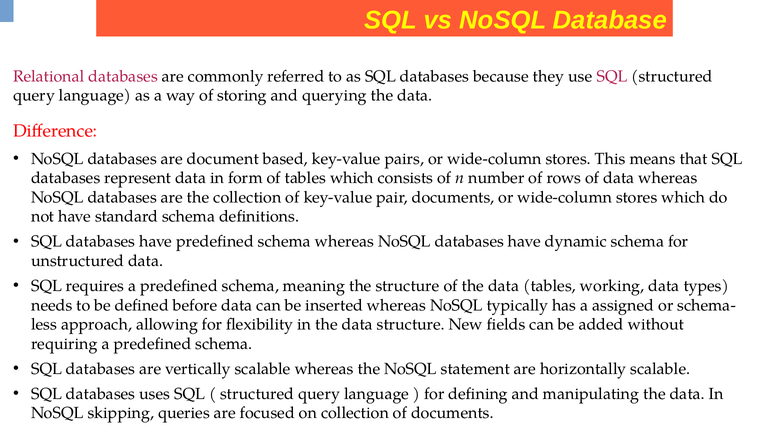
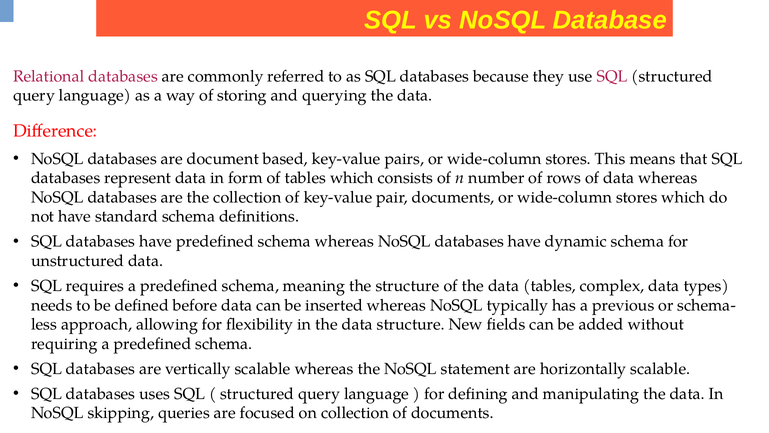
working: working -> complex (612, 286)
assigned: assigned -> previous (623, 305)
